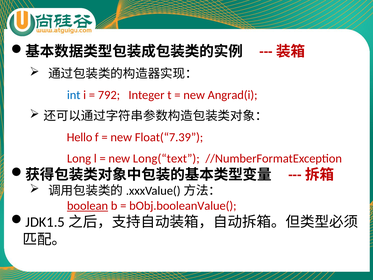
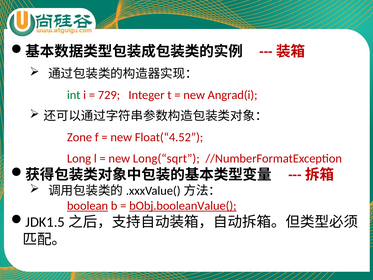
int colour: blue -> green (74, 95)
792: 792 -> 729 (109, 95)
Hello: Hello -> Zone (79, 137)
Float(“7.39: Float(“7.39 -> Float(“4.52 (169, 137)
Long(“text: Long(“text -> Long(“sqrt (166, 158)
bObj.booleanValue( underline: none -> present (183, 206)
